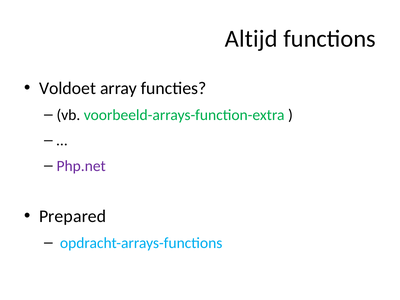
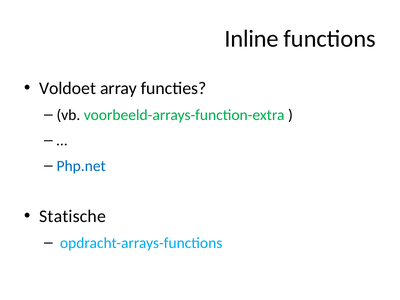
Altijd: Altijd -> Inline (252, 39)
Php.net colour: purple -> blue (81, 166)
Prepared: Prepared -> Statische (73, 216)
